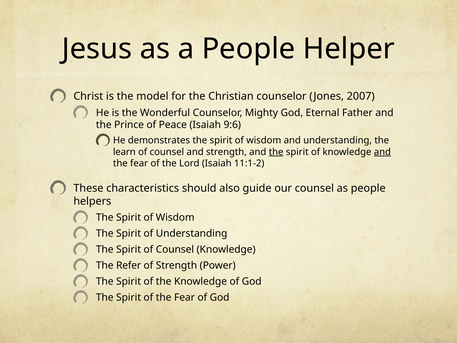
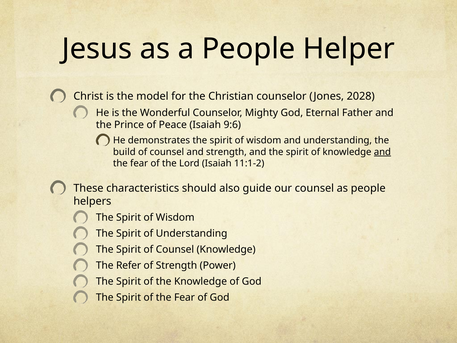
2007: 2007 -> 2028 (361, 96)
learn: learn -> build (124, 152)
the underline: present -> none (276, 152)
